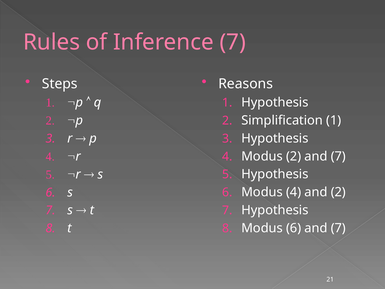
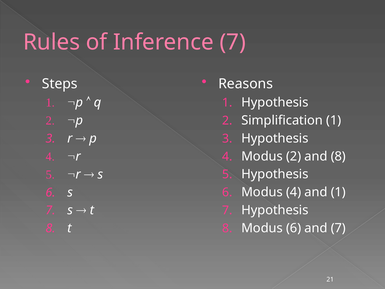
2 and 7: 7 -> 8 (338, 156)
and 2: 2 -> 1 (338, 192)
